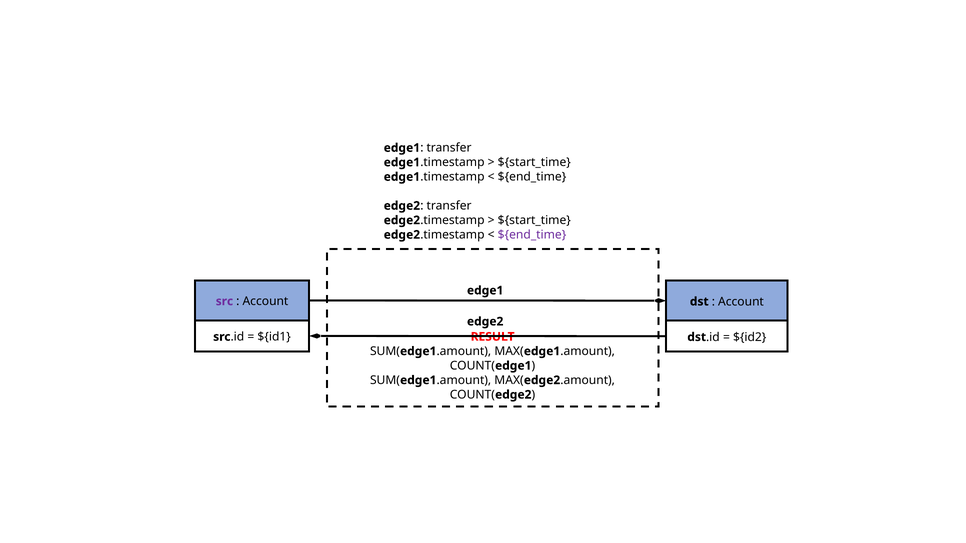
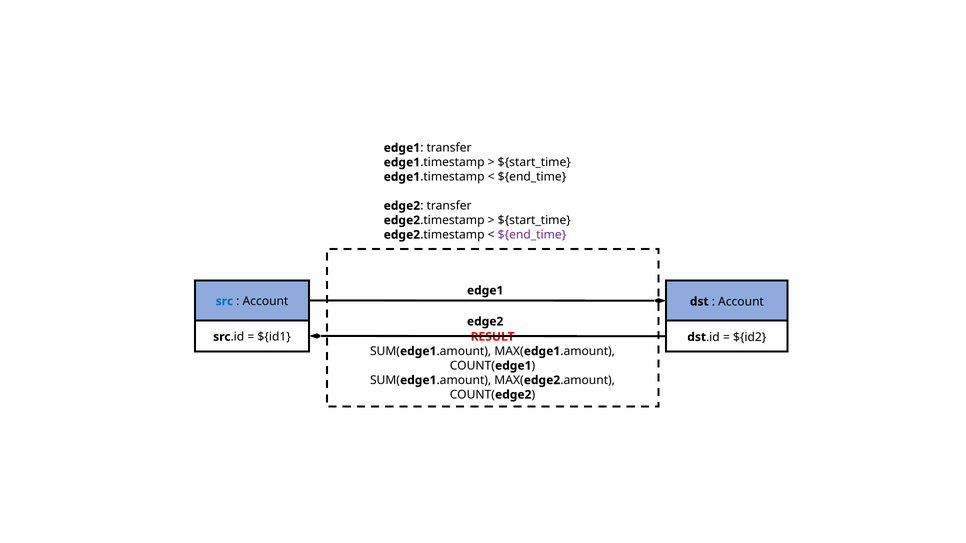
src colour: purple -> blue (224, 301)
